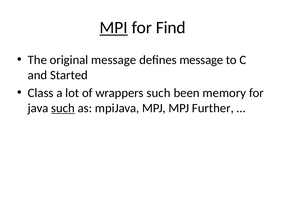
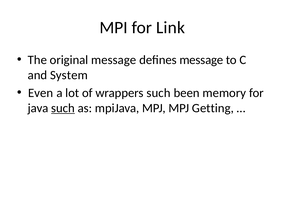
MPI underline: present -> none (114, 28)
Find: Find -> Link (171, 28)
Started: Started -> System (69, 75)
Class: Class -> Even (41, 93)
Further: Further -> Getting (213, 108)
